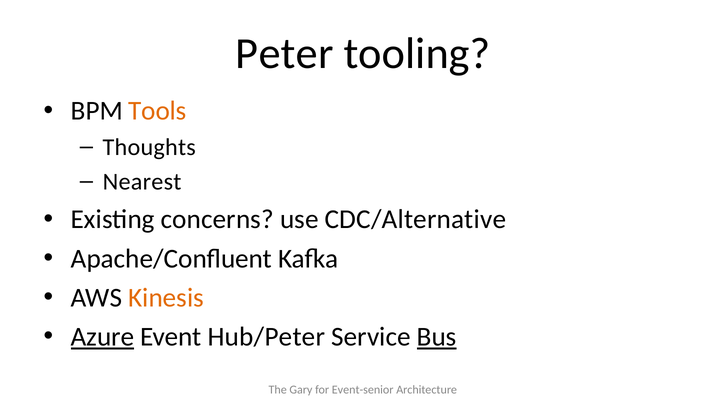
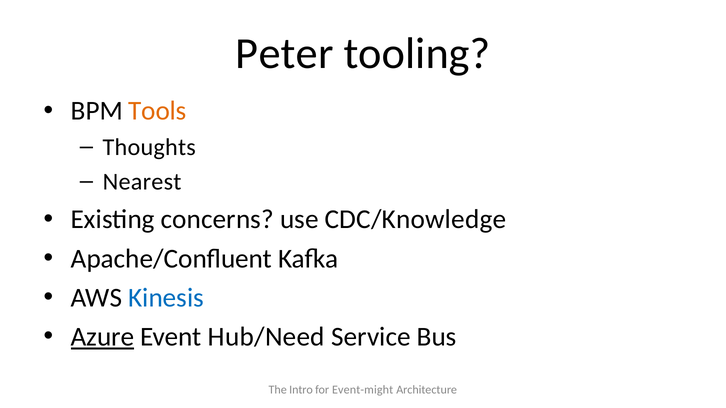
CDC/Alternative: CDC/Alternative -> CDC/Knowledge (415, 220)
Kinesis colour: orange -> blue (166, 298)
Hub/Peter: Hub/Peter -> Hub/Need (266, 337)
Bus underline: present -> none (437, 337)
Gary: Gary -> Intro (301, 390)
Event-senior: Event-senior -> Event-might (363, 390)
